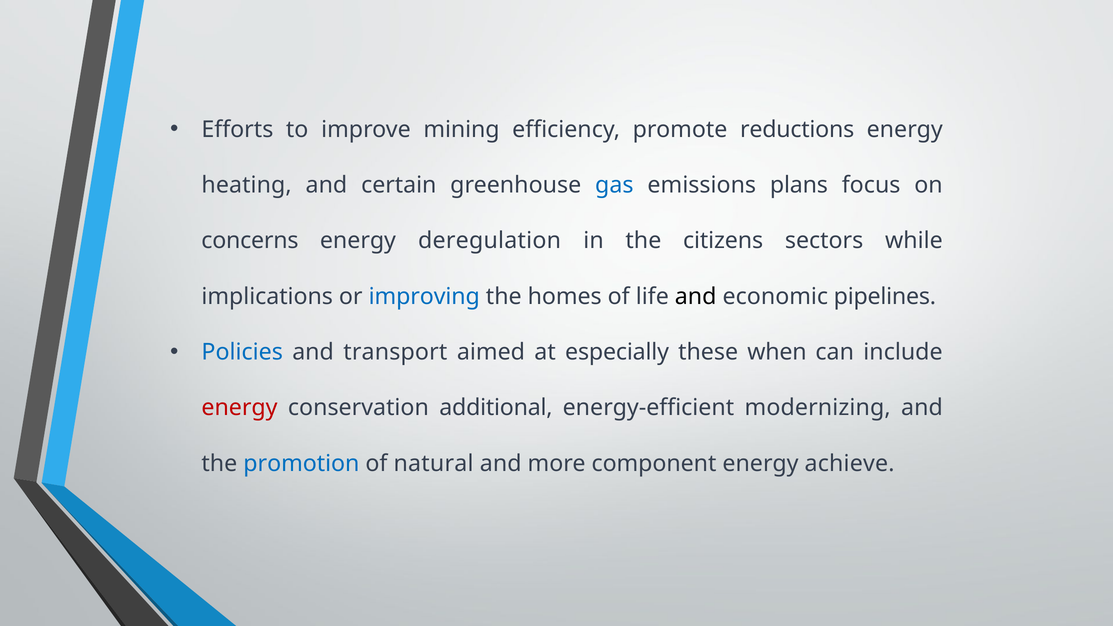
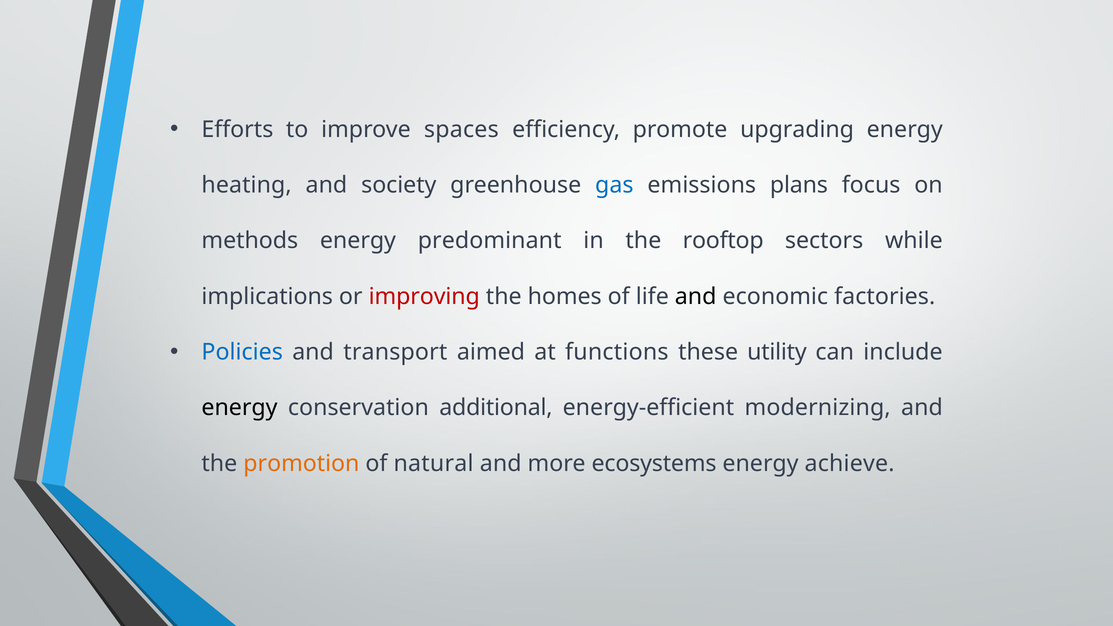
mining: mining -> spaces (461, 130)
reductions: reductions -> upgrading (797, 130)
certain: certain -> society (399, 185)
concerns: concerns -> methods (250, 241)
deregulation: deregulation -> predominant (490, 241)
citizens: citizens -> rooftop (723, 241)
improving colour: blue -> red (424, 297)
pipelines: pipelines -> factories (885, 297)
especially: especially -> functions (617, 352)
when: when -> utility (777, 352)
energy colour: red -> black (240, 408)
promotion colour: blue -> orange (301, 464)
component: component -> ecosystems (654, 464)
